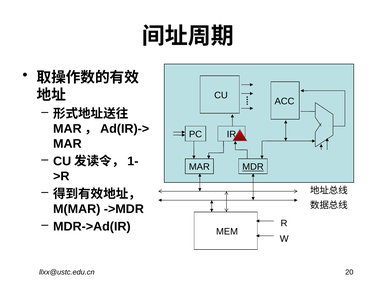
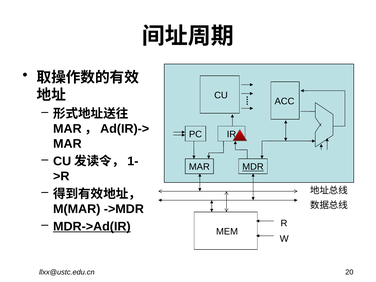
MDR->Ad(IR underline: none -> present (92, 226)
